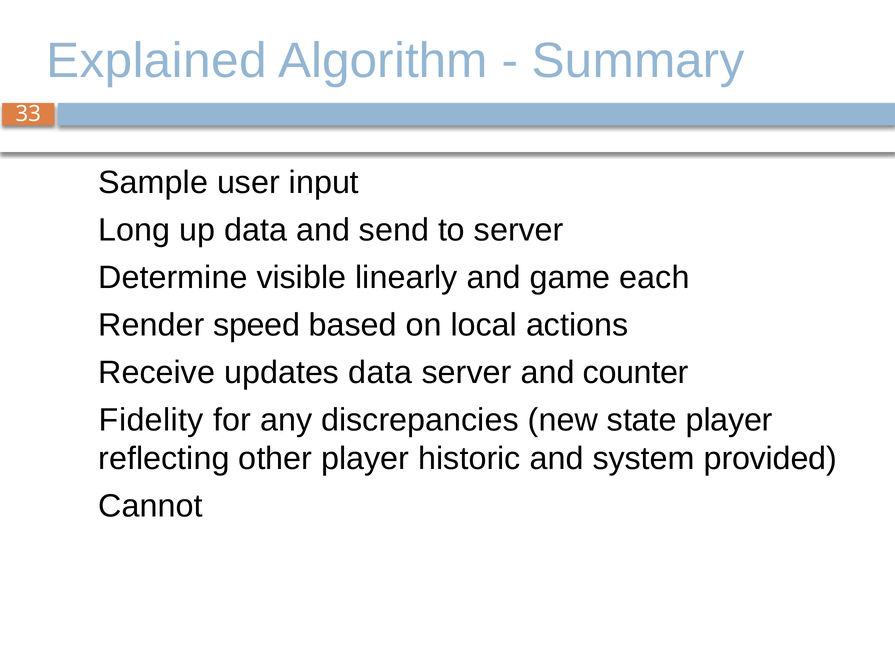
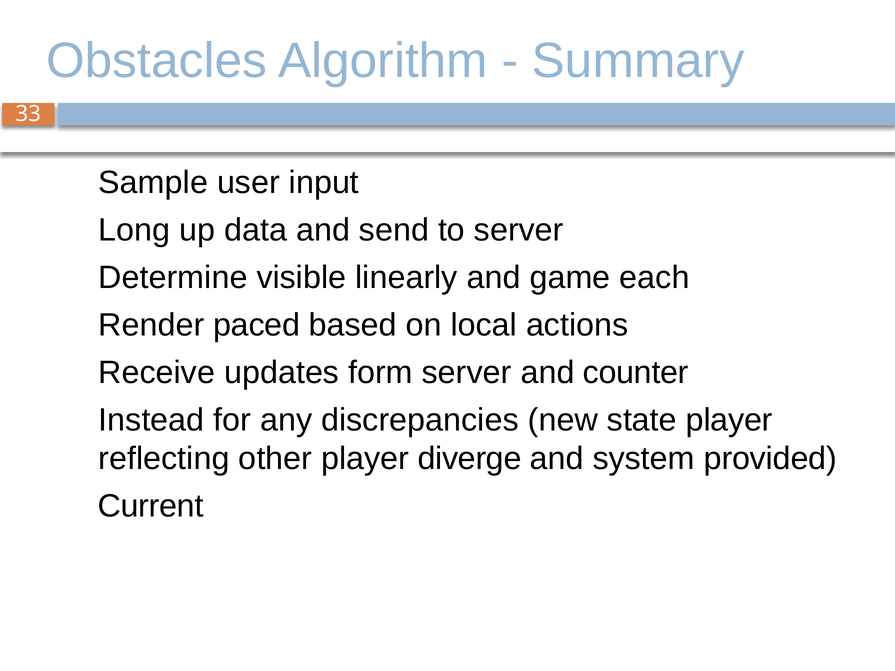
Explained: Explained -> Obstacles (157, 61)
speed: speed -> paced (257, 325)
updates data: data -> form (380, 373)
Fidelity: Fidelity -> Instead (151, 420)
historic: historic -> diverge (470, 459)
Cannot: Cannot -> Current (151, 506)
